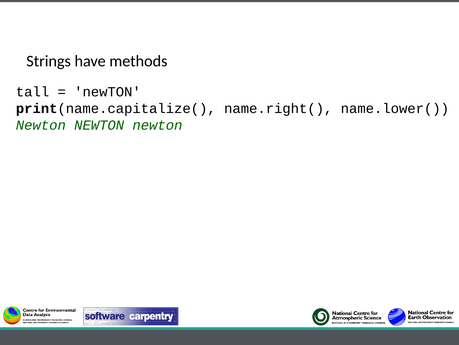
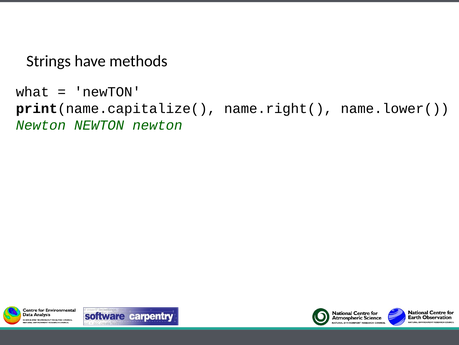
tall: tall -> what (33, 92)
